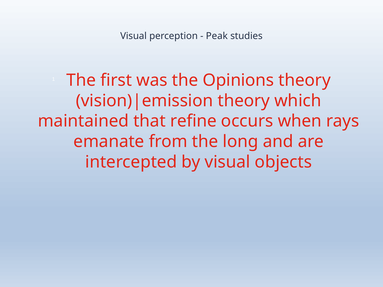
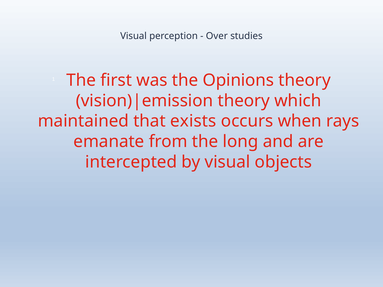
Peak: Peak -> Over (217, 36)
refine: refine -> exists (193, 121)
